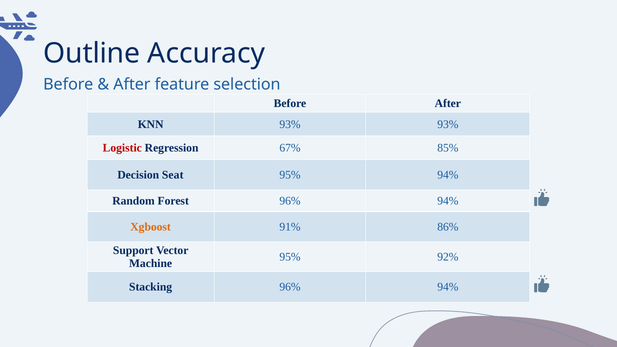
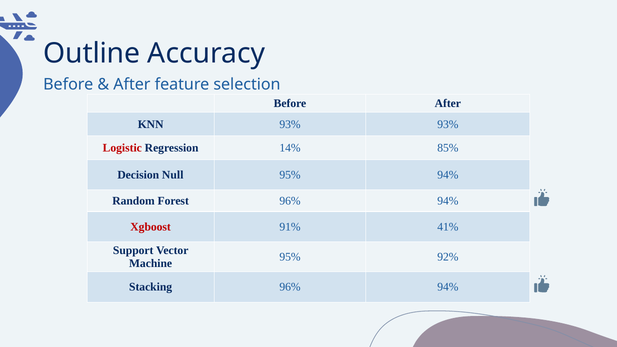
67%: 67% -> 14% (290, 148)
Seat: Seat -> Null (173, 175)
Xgboost colour: orange -> red (151, 227)
86%: 86% -> 41% (448, 227)
